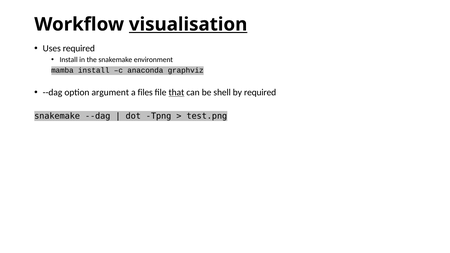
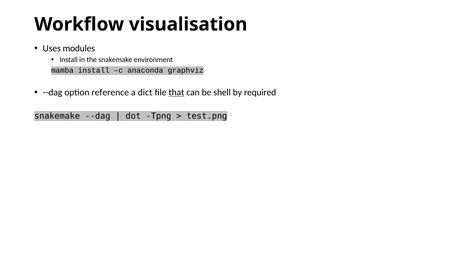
visualisation underline: present -> none (188, 24)
Uses required: required -> modules (79, 48)
argument: argument -> reference (110, 92)
files: files -> dict (145, 92)
